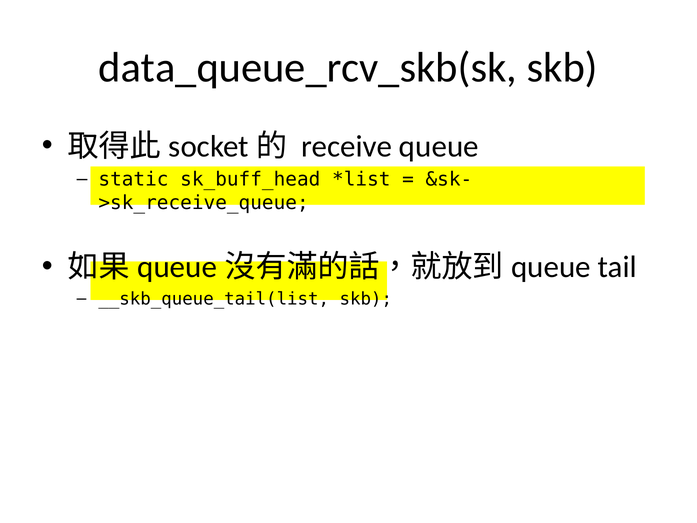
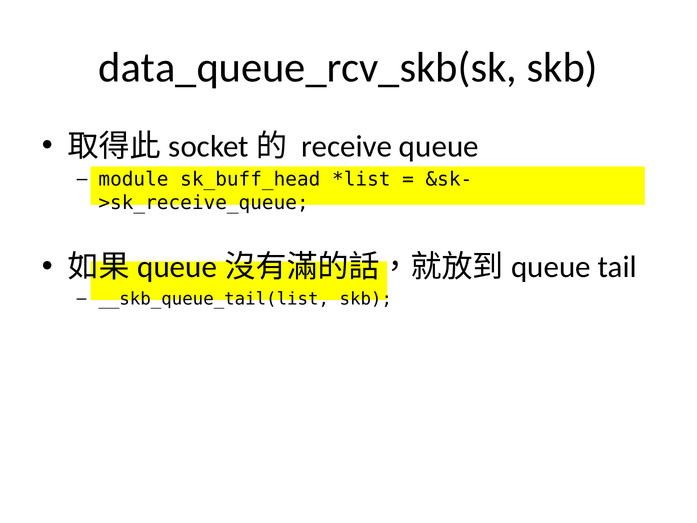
static: static -> module (133, 179)
